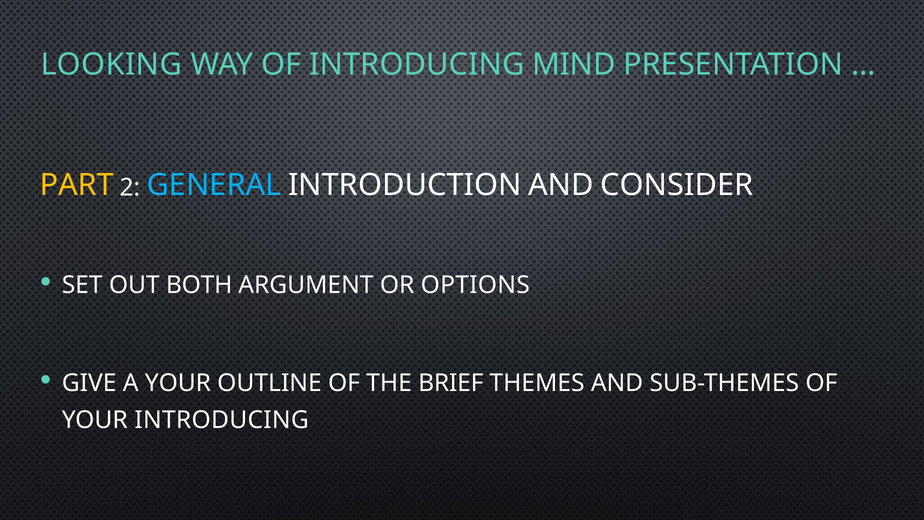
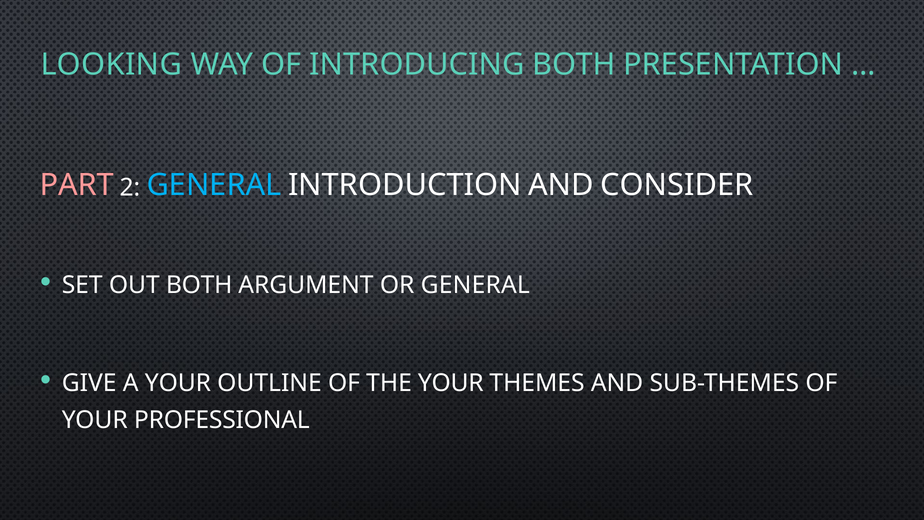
INTRODUCING MIND: MIND -> BOTH (574, 65)
PART colour: yellow -> pink (77, 185)
OR OPTIONS: OPTIONS -> GENERAL (475, 285)
THE BRIEF: BRIEF -> YOUR (451, 383)
YOUR INTRODUCING: INTRODUCING -> PROFESSIONAL (222, 420)
